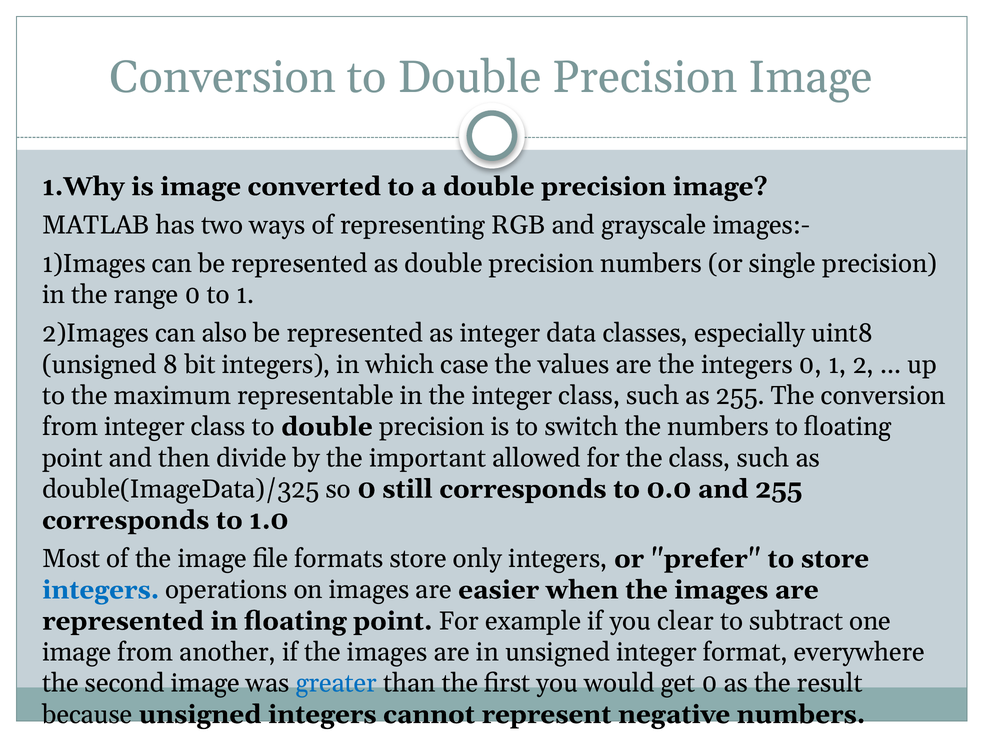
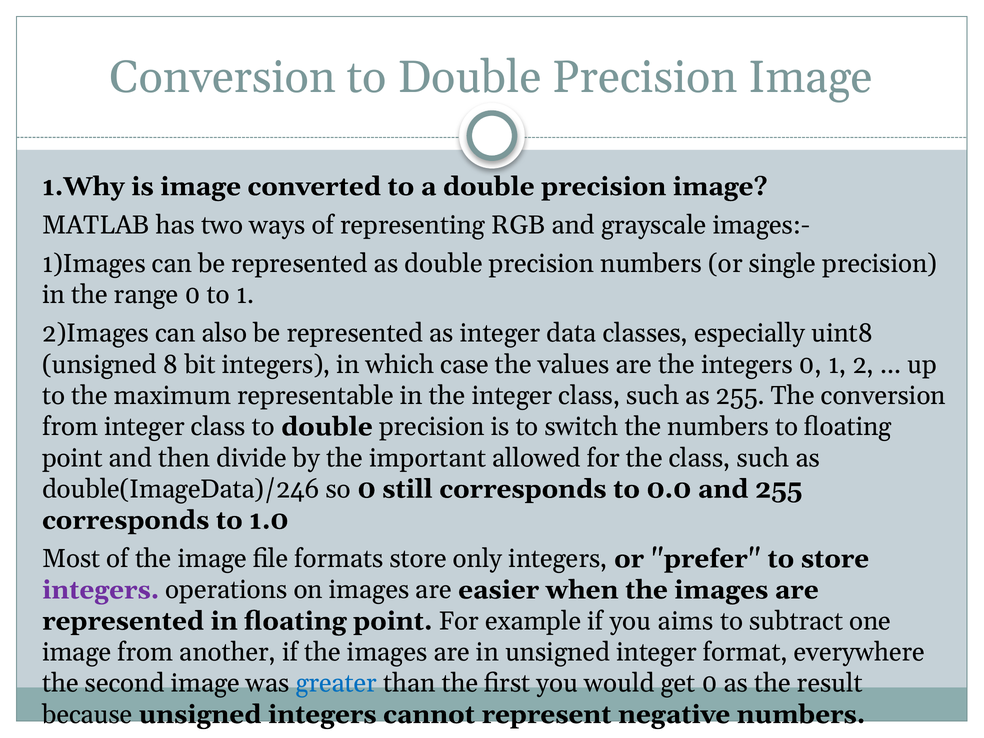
double(ImageData)/325: double(ImageData)/325 -> double(ImageData)/246 (181, 489)
integers colour: blue -> purple (101, 590)
clear: clear -> aims (686, 621)
